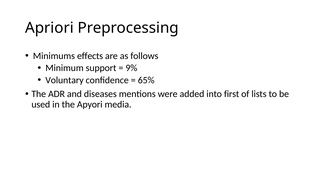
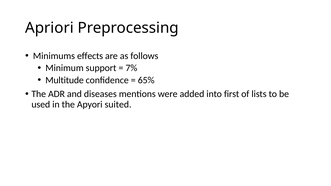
9%: 9% -> 7% (131, 68)
Voluntary: Voluntary -> Multitude (65, 80)
media: media -> suited (118, 105)
